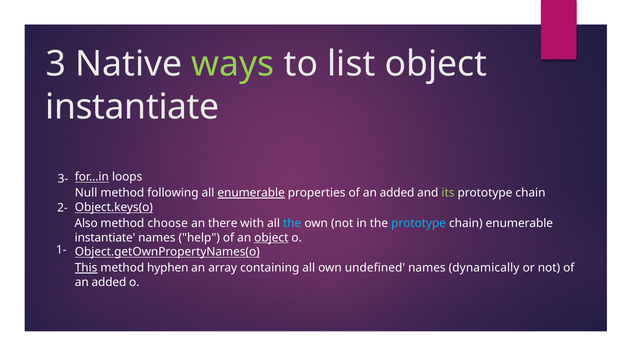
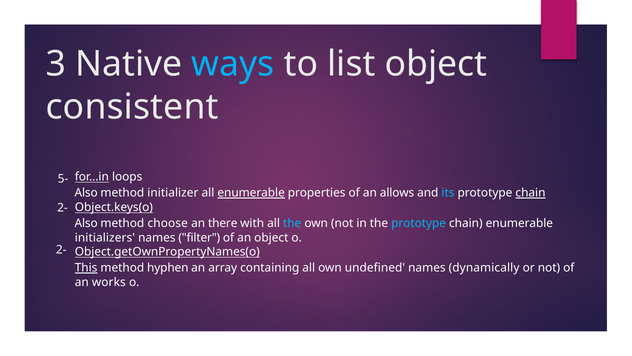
ways colour: light green -> light blue (233, 64)
instantiate: instantiate -> consistent (132, 107)
3-: 3- -> 5- (63, 178)
Null: Null -> Also (86, 193)
following: following -> initializer (173, 193)
properties of an added: added -> allows (397, 193)
its colour: light green -> light blue (448, 193)
chain underline: none -> present (530, 193)
instantiate: instantiate -> initializers (105, 237)
help: help -> filter (199, 237)
object underline: present -> none (271, 237)
1-: 1- -> 2- (61, 249)
added: added -> works (109, 282)
